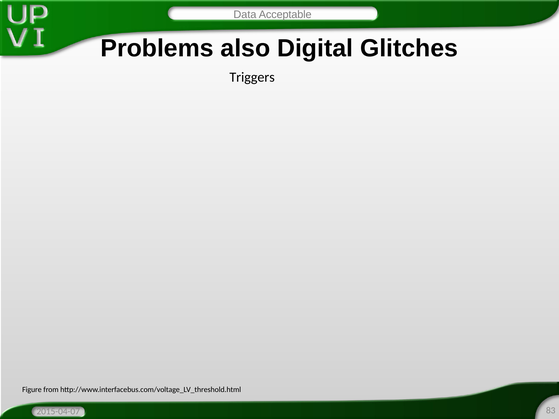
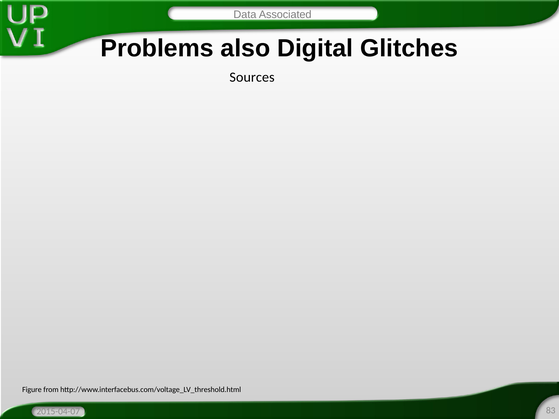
Acceptable: Acceptable -> Associated (285, 15)
Triggers: Triggers -> Sources (252, 77)
